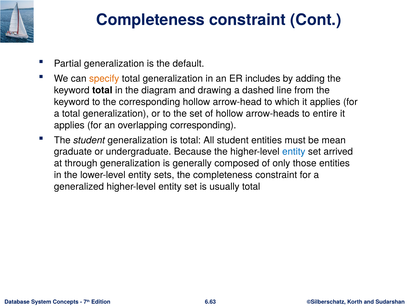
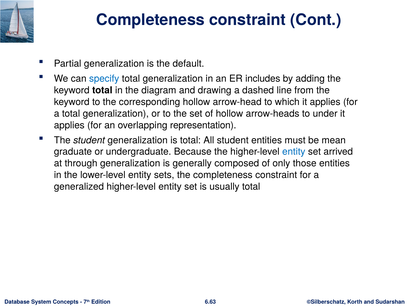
specify colour: orange -> blue (104, 79)
entire: entire -> under (325, 113)
overlapping corresponding: corresponding -> representation (203, 125)
